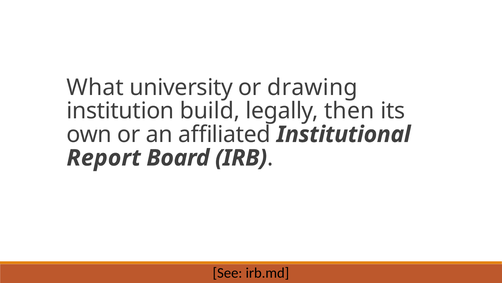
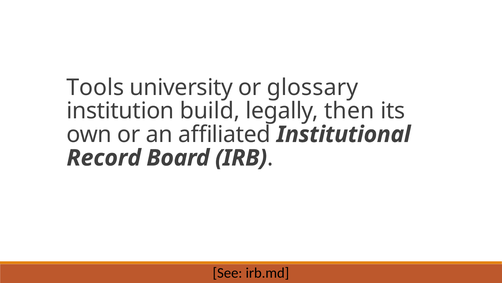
What: What -> Tools (95, 87)
drawing: drawing -> glossary (312, 87)
Report: Report -> Record (104, 158)
